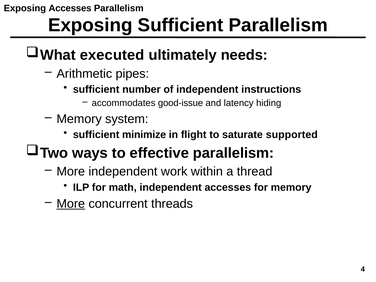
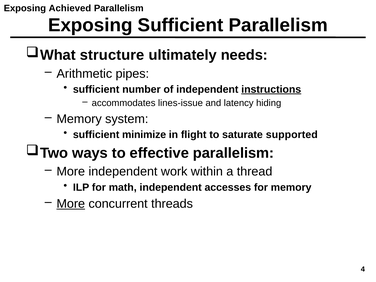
Exposing Accesses: Accesses -> Achieved (70, 8)
executed: executed -> structure (112, 55)
instructions underline: none -> present (271, 89)
good-issue: good-issue -> lines-issue (180, 103)
